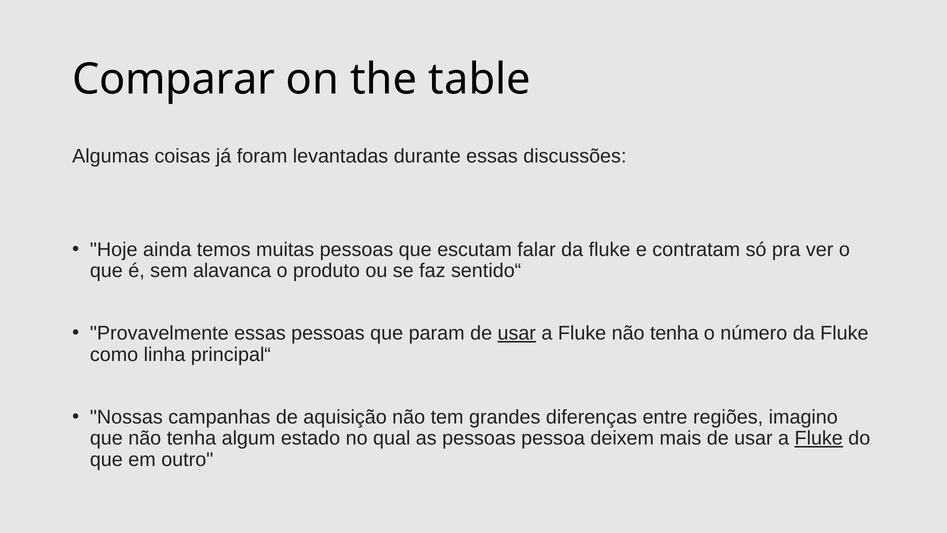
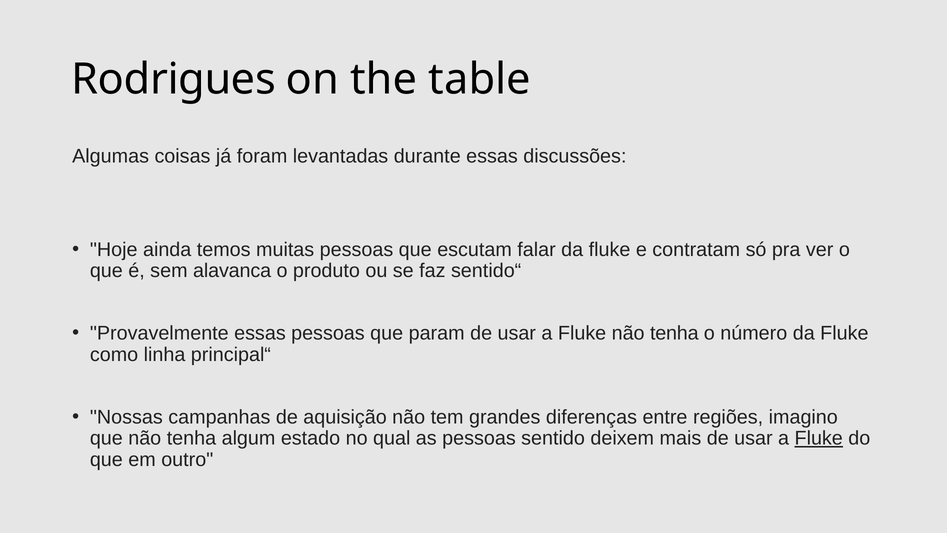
Comparar: Comparar -> Rodrigues (174, 80)
usar underline: present -> none (517, 333)
pessoa: pessoa -> sentido (553, 438)
